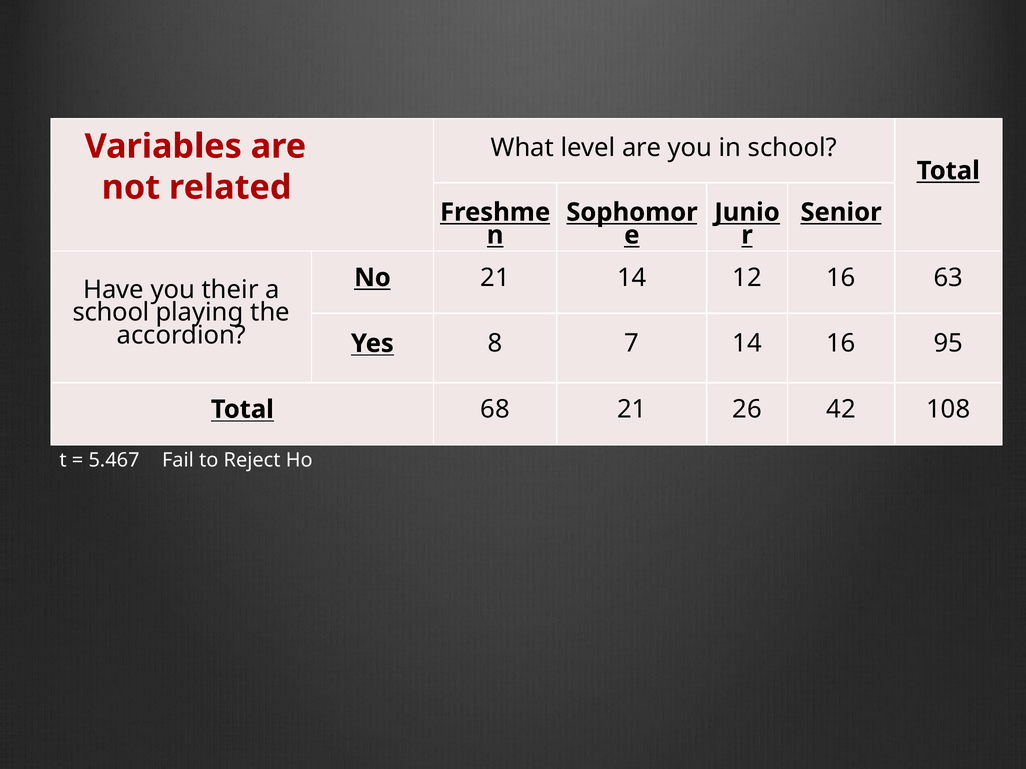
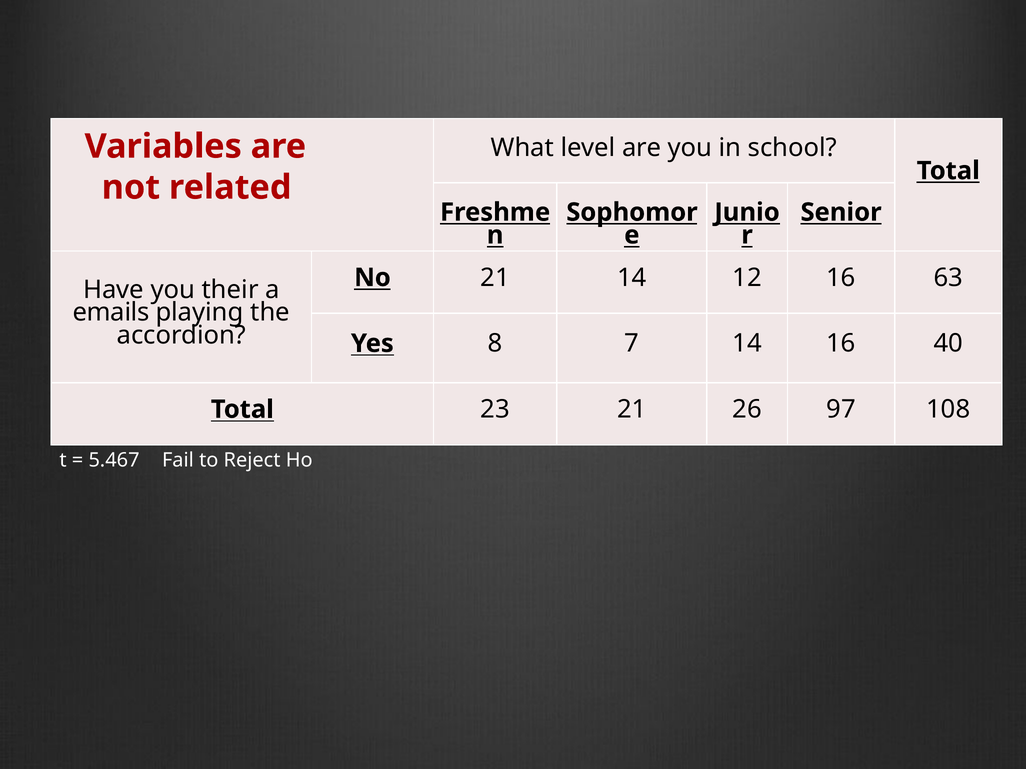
school: school -> emails (111, 313)
95: 95 -> 40 (948, 344)
68: 68 -> 23 (495, 410)
42: 42 -> 97 (841, 410)
